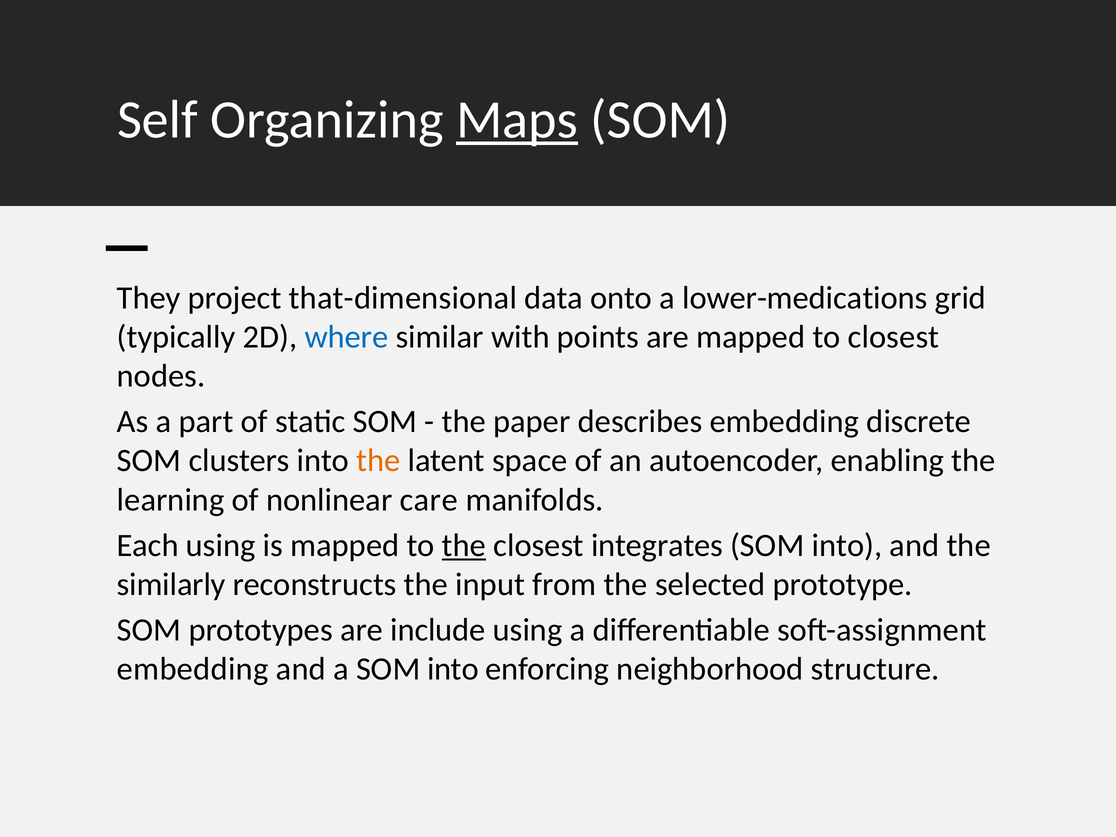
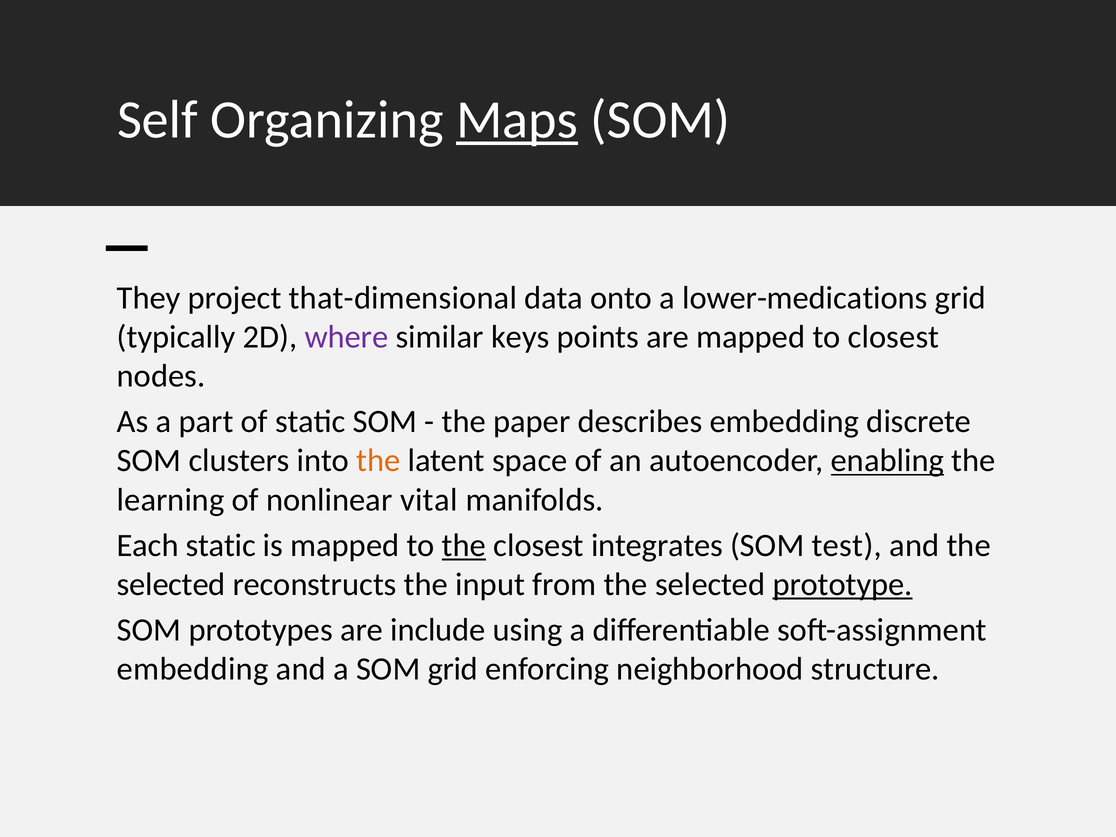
where colour: blue -> purple (347, 337)
with: with -> keys (520, 337)
enabling underline: none -> present (887, 461)
care: care -> vital (429, 500)
Each using: using -> static (221, 545)
into: into -> test (847, 545)
similarly: similarly -> selected (171, 584)
prototype underline: none -> present (842, 584)
a SOM into: into -> grid (453, 669)
